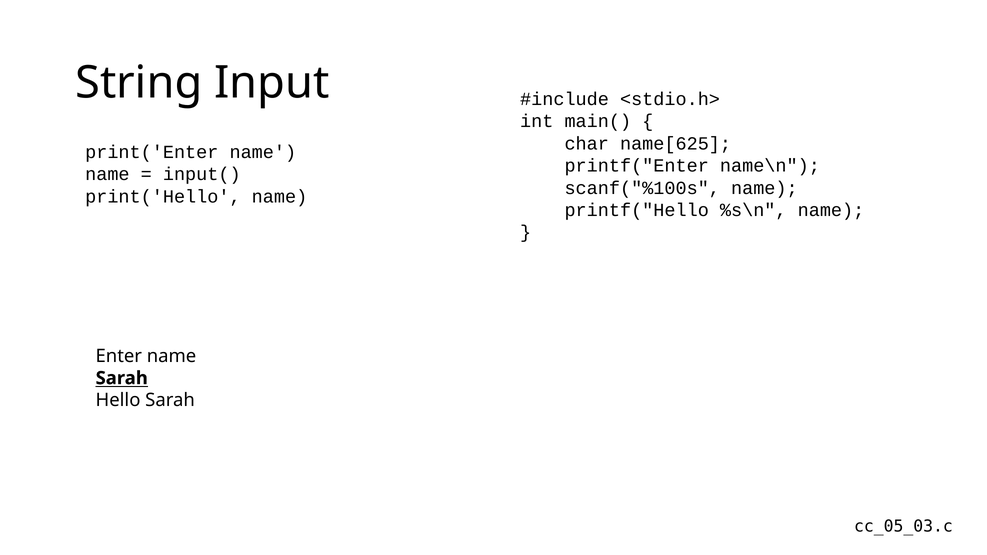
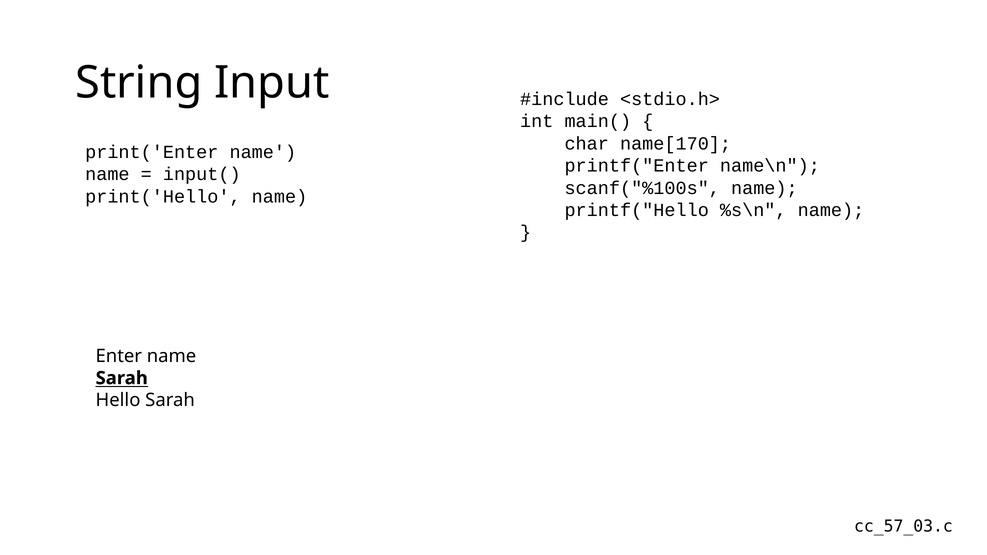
name[625: name[625 -> name[170 (676, 144)
cc_05_03.c: cc_05_03.c -> cc_57_03.c (903, 527)
